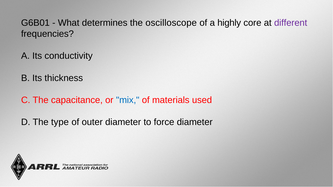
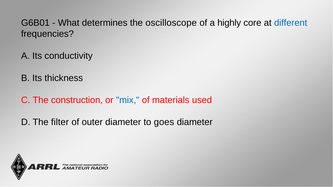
different colour: purple -> blue (291, 23)
capacitance: capacitance -> construction (77, 100)
type: type -> filter (60, 122)
force: force -> goes (164, 122)
